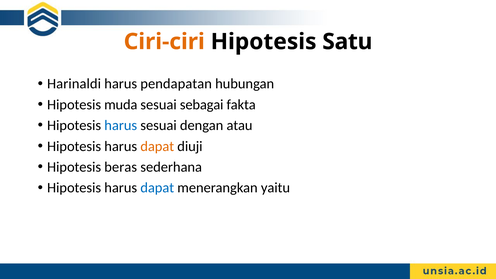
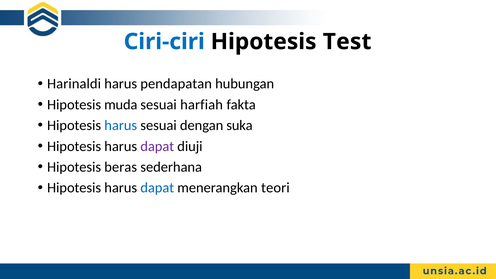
Ciri-ciri colour: orange -> blue (164, 42)
Satu: Satu -> Test (347, 42)
sebagai: sebagai -> harfiah (202, 105)
atau: atau -> suka (240, 125)
dapat colour: orange -> purple (157, 146)
yaitu: yaitu -> teori (275, 188)
